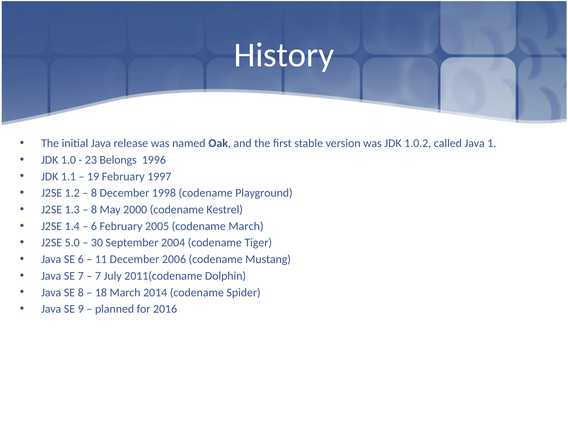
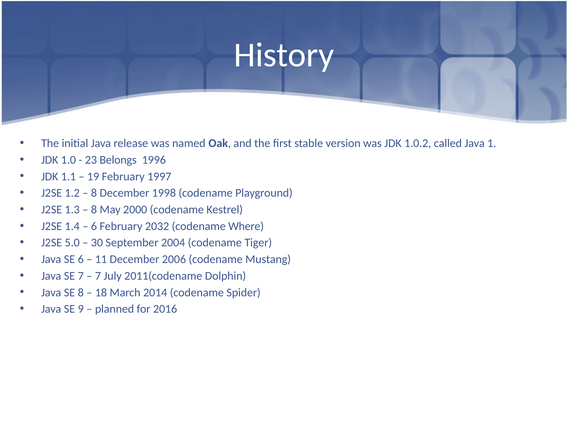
2005: 2005 -> 2032 (157, 226)
codename March: March -> Where (246, 226)
